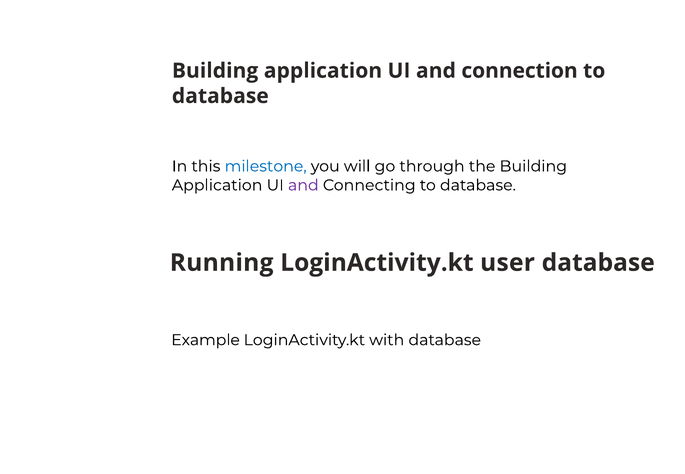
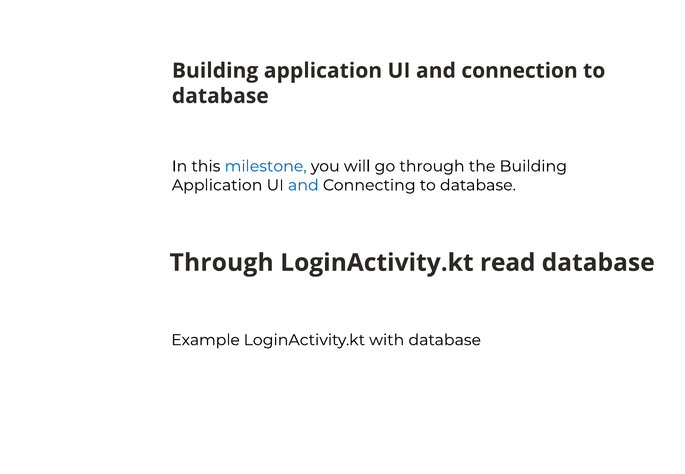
and colour: purple -> blue (303, 185)
Running: Running -> Through (222, 263)
user: user -> read (508, 263)
